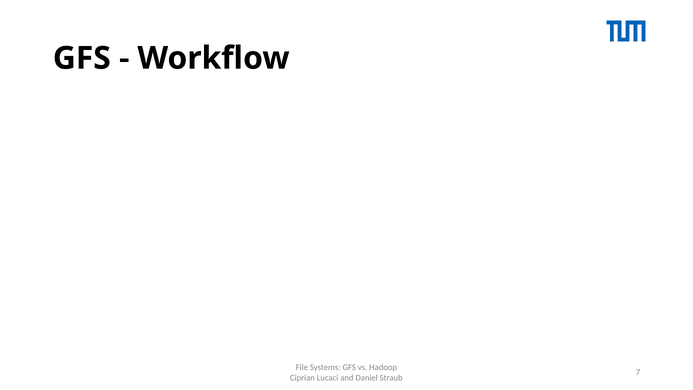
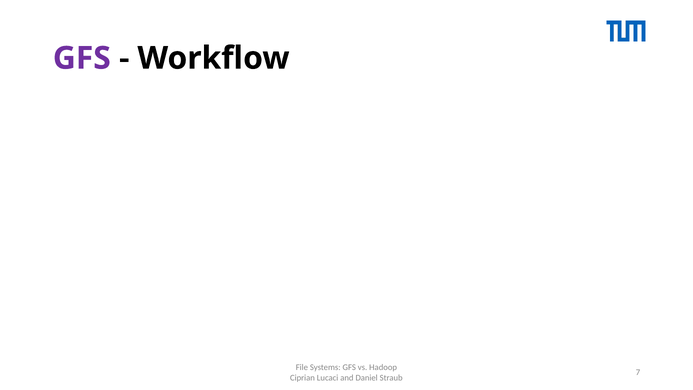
GFS colour: black -> purple (82, 58)
